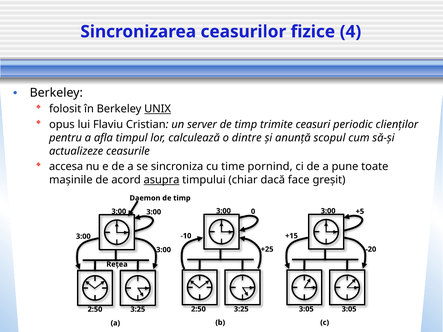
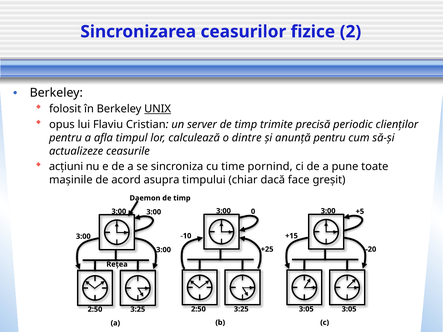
4: 4 -> 2 (350, 32)
ceasuri: ceasuri -> precisă (313, 125)
anunță scopul: scopul -> pentru (330, 138)
accesa: accesa -> acțiuni (66, 167)
asupra underline: present -> none (162, 180)
